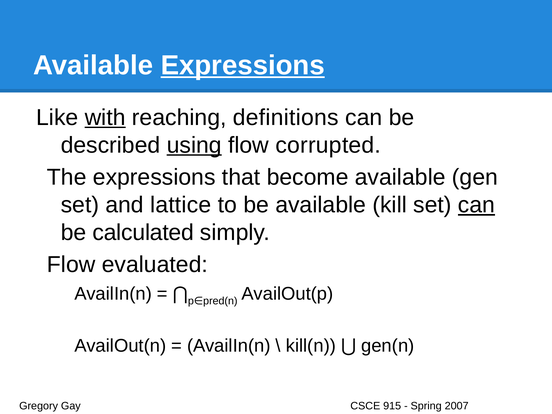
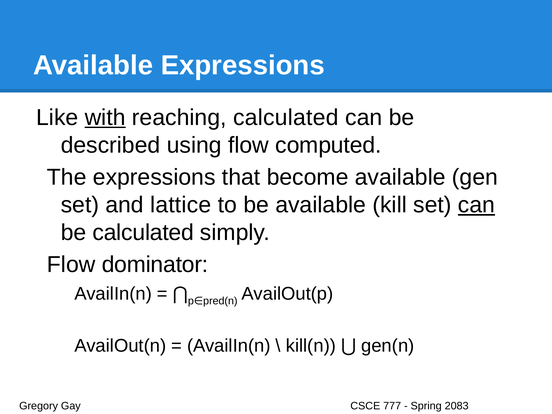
Expressions underline: present -> none (243, 65)
reaching definitions: definitions -> calculated (286, 118)
using underline: present -> none (194, 145)
corrupted: corrupted -> computed (328, 145)
evaluated: evaluated -> dominator (155, 265)
915: 915 -> 777 (392, 406)
2007: 2007 -> 2083 (457, 406)
